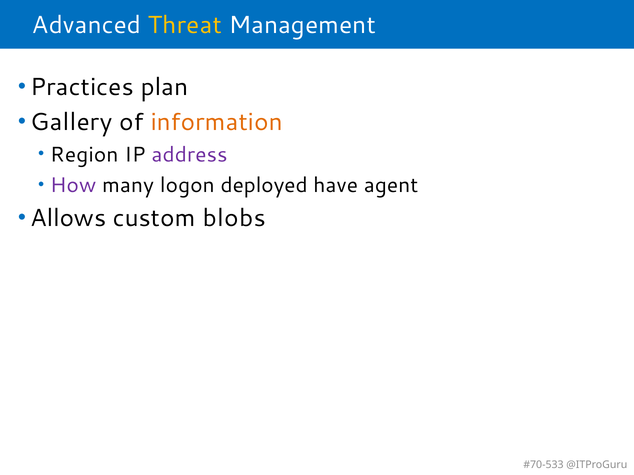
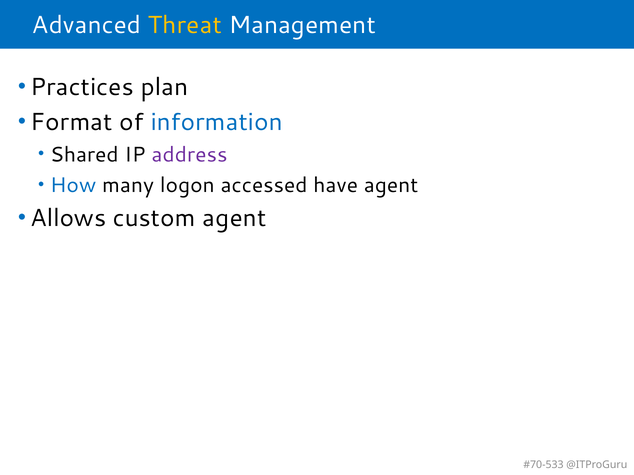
Gallery: Gallery -> Format (71, 122)
information colour: orange -> blue (217, 122)
Region: Region -> Shared (84, 155)
How colour: purple -> blue (73, 185)
deployed: deployed -> accessed (264, 185)
custom blobs: blobs -> agent (234, 218)
